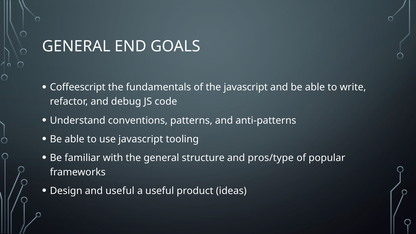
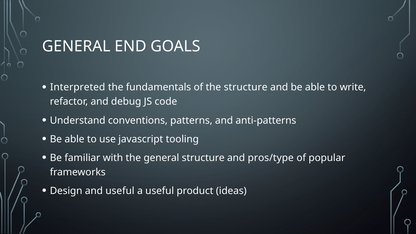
Coffeescript: Coffeescript -> Interpreted (78, 87)
the javascript: javascript -> structure (246, 87)
